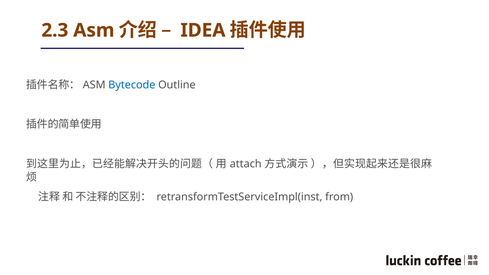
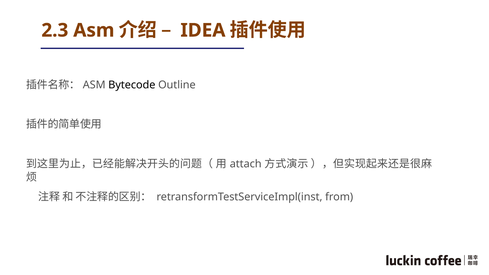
Bytecode colour: blue -> black (132, 85)
